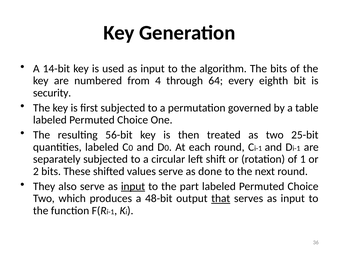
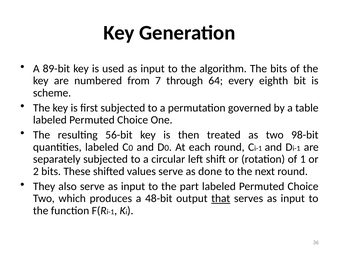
14-bit: 14-bit -> 89-bit (56, 69)
4: 4 -> 7 (158, 81)
security: security -> scheme (52, 93)
25-bit: 25-bit -> 98-bit (305, 135)
input underline: present -> none (133, 187)
